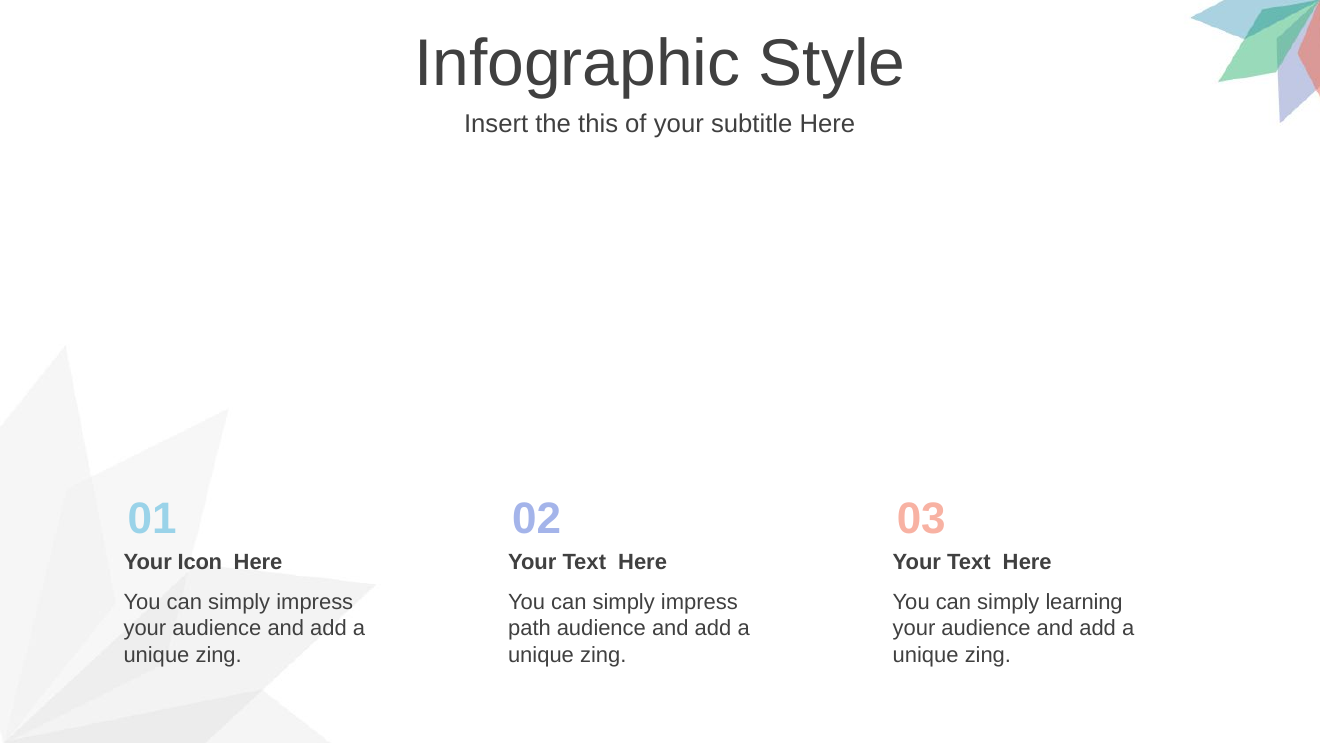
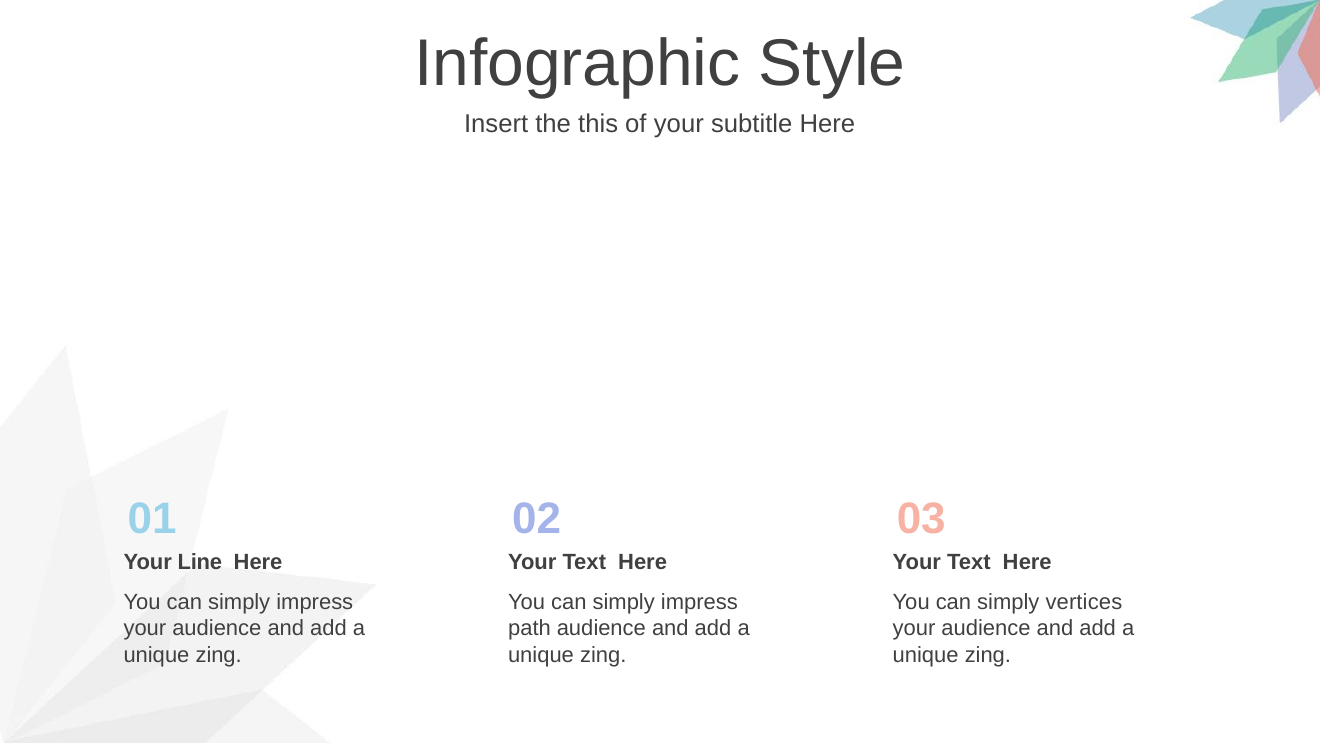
Icon: Icon -> Line (200, 562)
learning: learning -> vertices (1084, 602)
